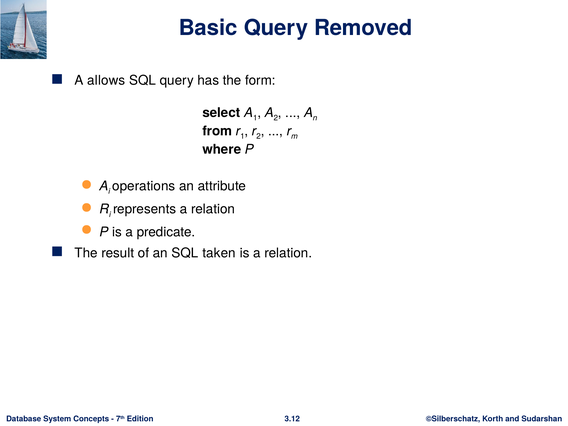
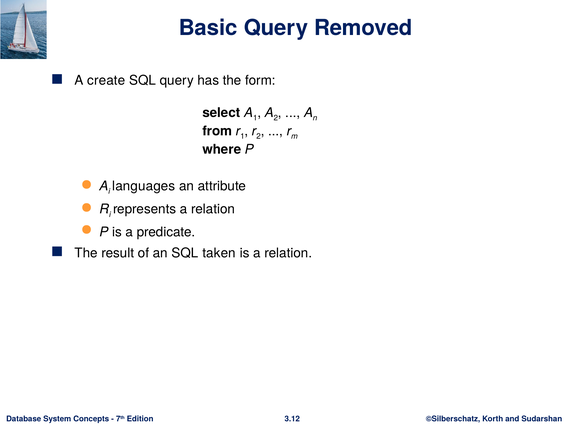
allows: allows -> create (106, 80)
operations: operations -> languages (144, 186)
